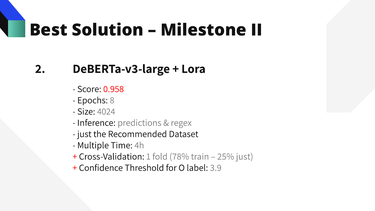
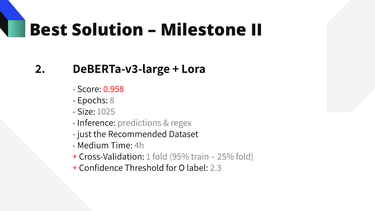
4024: 4024 -> 1025 (106, 111)
Multiple: Multiple -> Medium (93, 145)
78%: 78% -> 95% (179, 156)
25% just: just -> fold (245, 156)
3.9: 3.9 -> 2.3 (216, 168)
